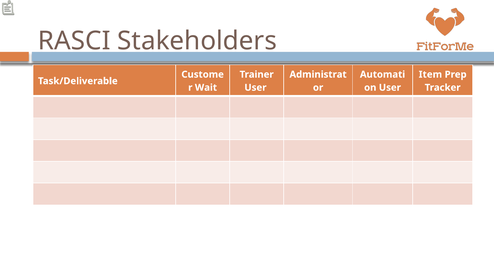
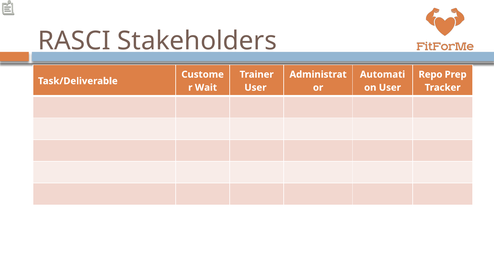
Item: Item -> Repo (431, 74)
